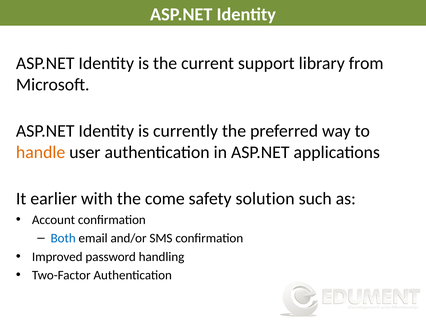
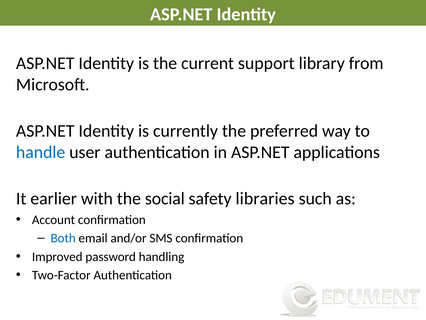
handle colour: orange -> blue (41, 152)
come: come -> social (165, 198)
solution: solution -> libraries (265, 198)
